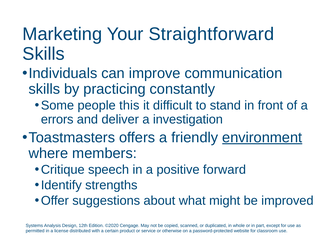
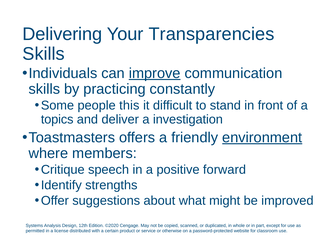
Marketing: Marketing -> Delivering (62, 34)
Straightforward: Straightforward -> Transparencies (212, 34)
improve underline: none -> present (155, 73)
errors: errors -> topics (57, 119)
